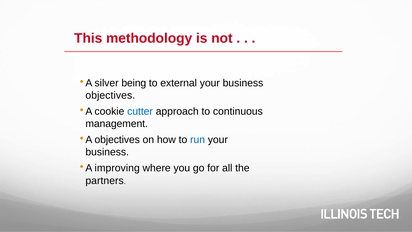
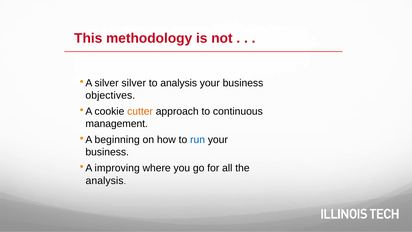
silver being: being -> silver (134, 83)
to external: external -> analysis (179, 83)
cutter colour: blue -> orange (140, 111)
objectives: objectives -> beginning (117, 140)
partners: partners -> analysis (105, 180)
